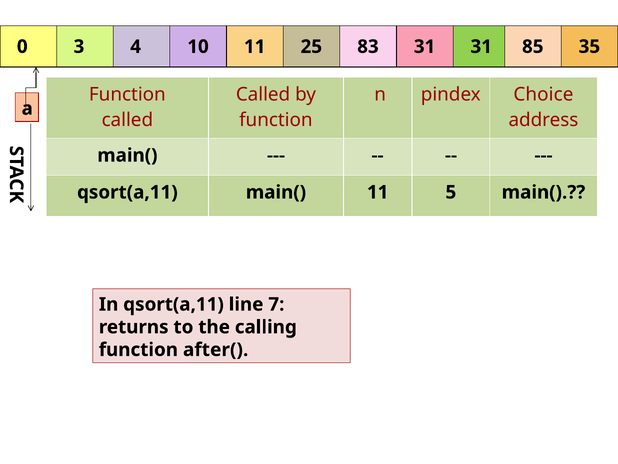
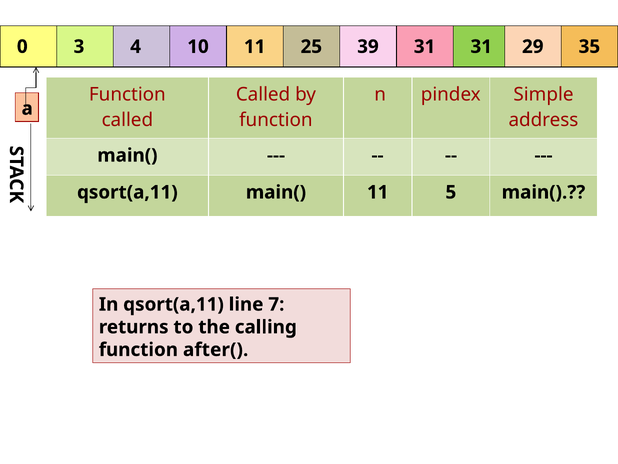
83: 83 -> 39 (368, 47)
85: 85 -> 29 (533, 47)
Choice: Choice -> Simple (543, 94)
